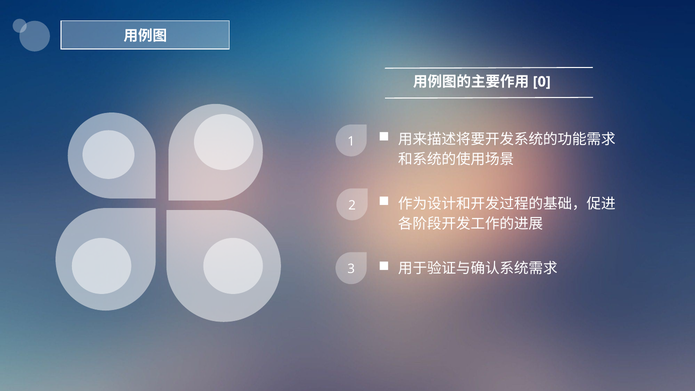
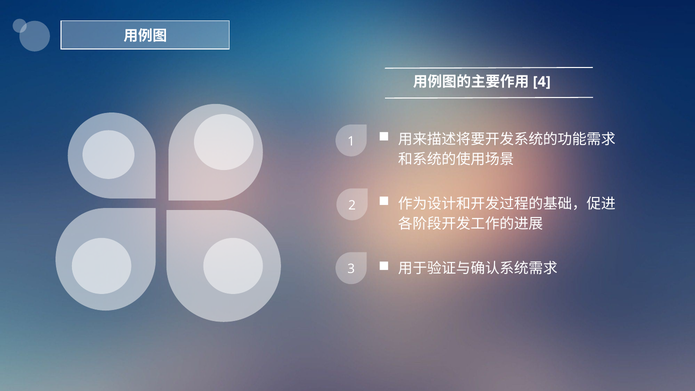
0: 0 -> 4 (542, 82)
